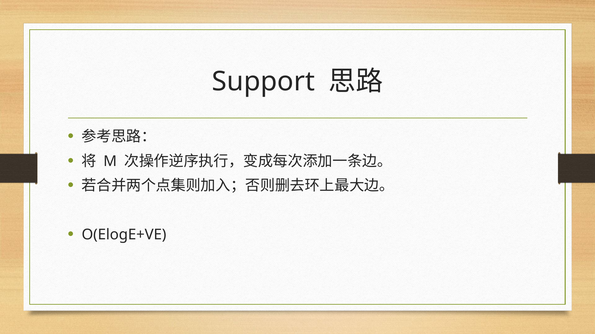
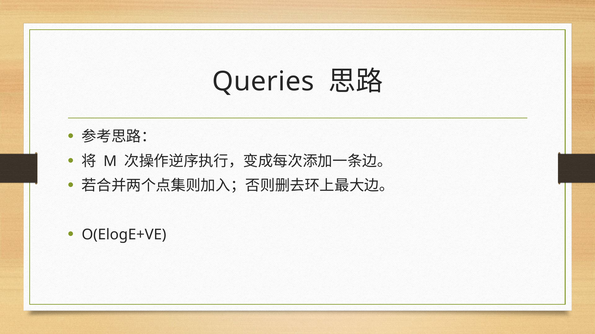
Support: Support -> Queries (263, 82)
